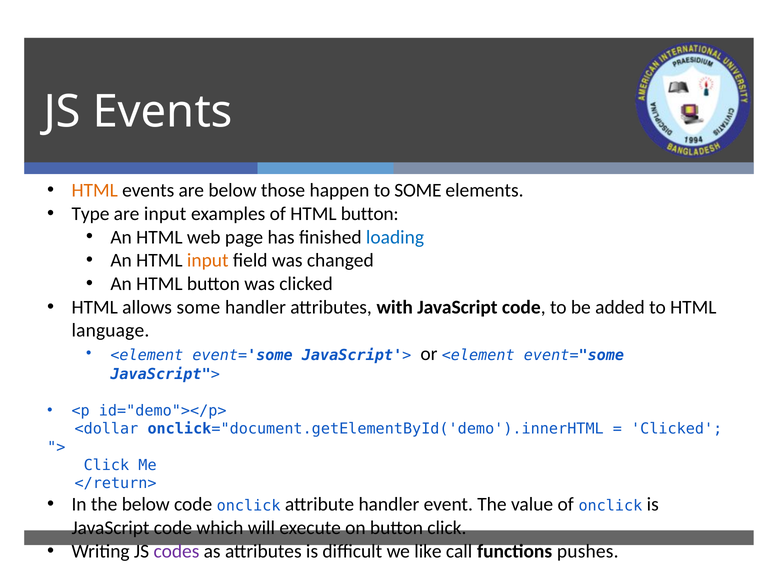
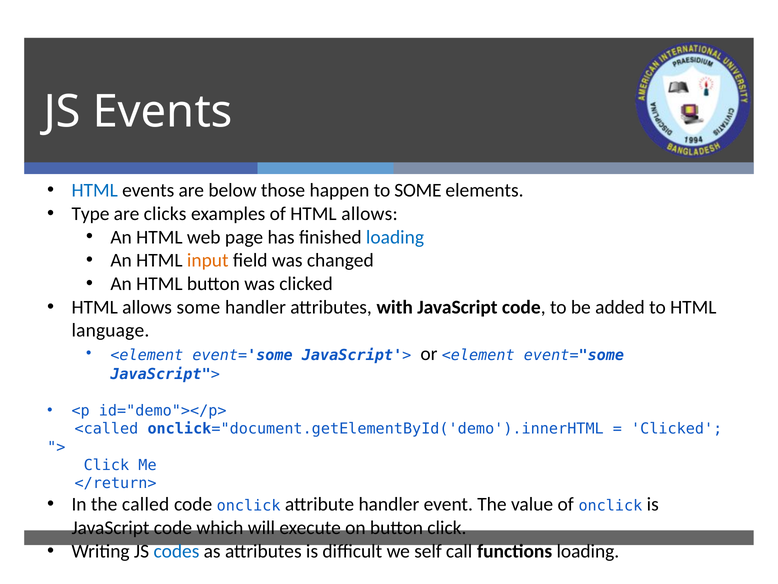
HTML colour: orange -> blue (95, 190)
are input: input -> clicks (165, 214)
of HTML button: button -> allows (370, 214)
<dollar: <dollar -> <called (106, 429)
the below: below -> called (146, 504)
codes colour: purple -> blue (176, 551)
like: like -> self (428, 551)
functions pushes: pushes -> loading (588, 551)
